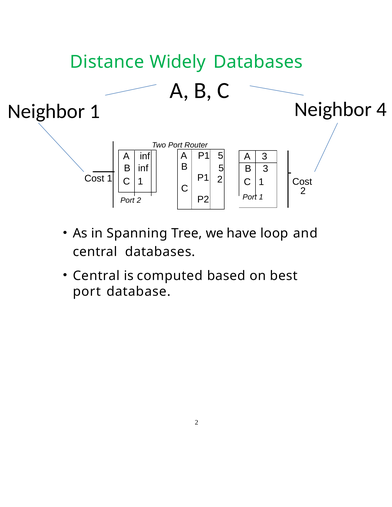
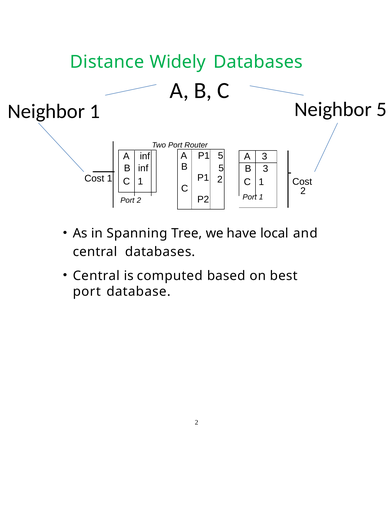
Neighbor 4: 4 -> 5 (382, 110)
loop: loop -> local (274, 234)
